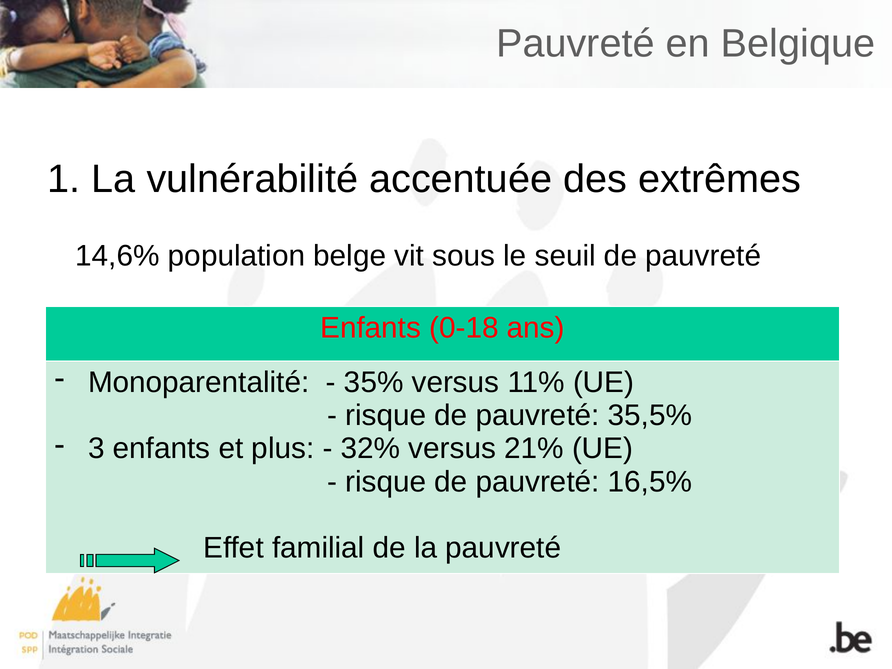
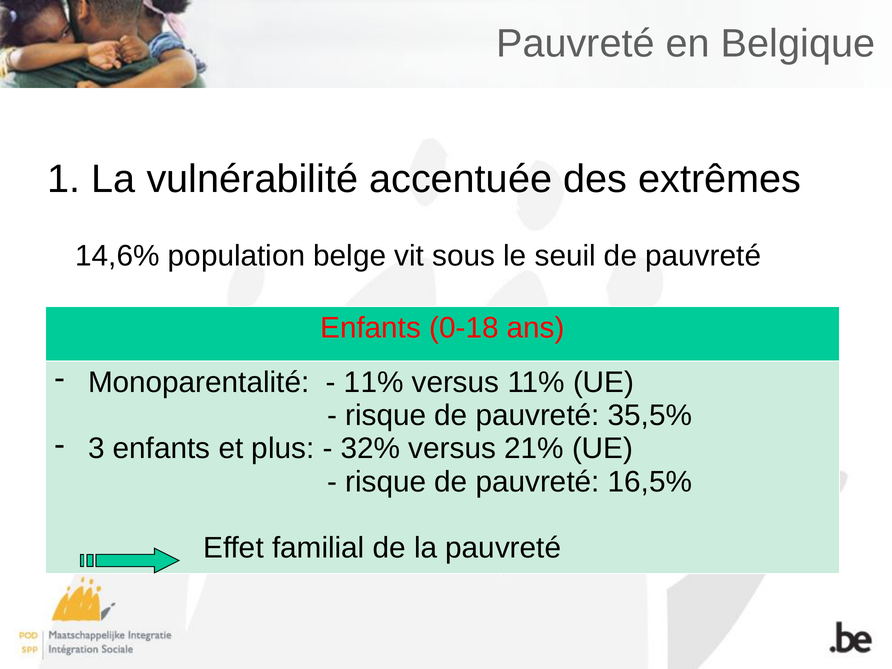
35%: 35% -> 11% (374, 382)
